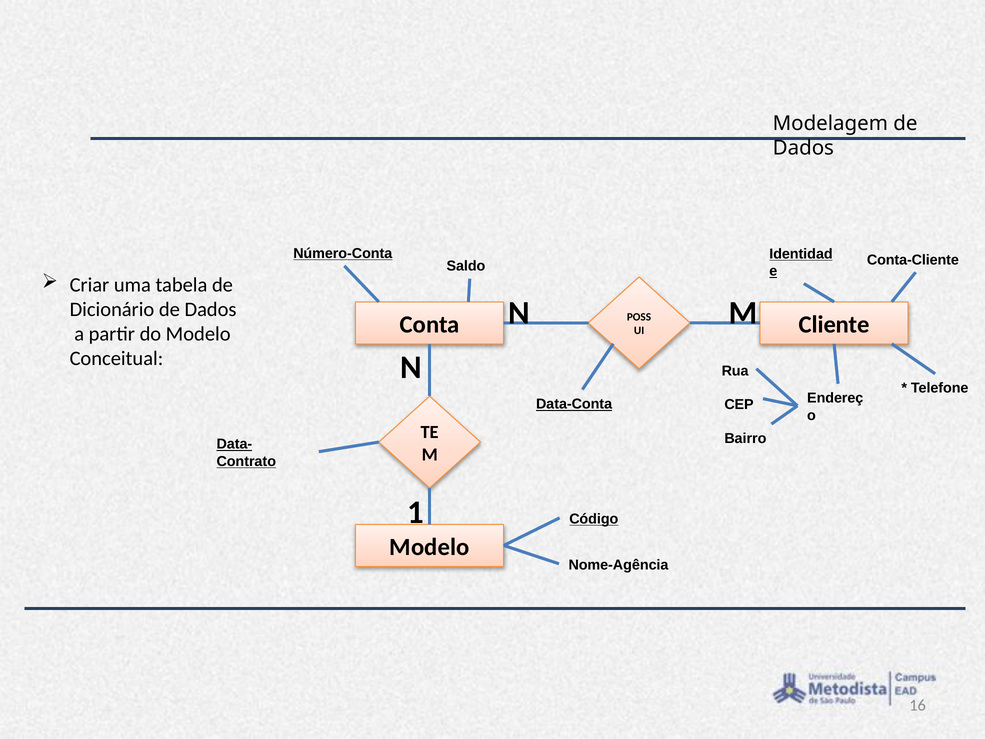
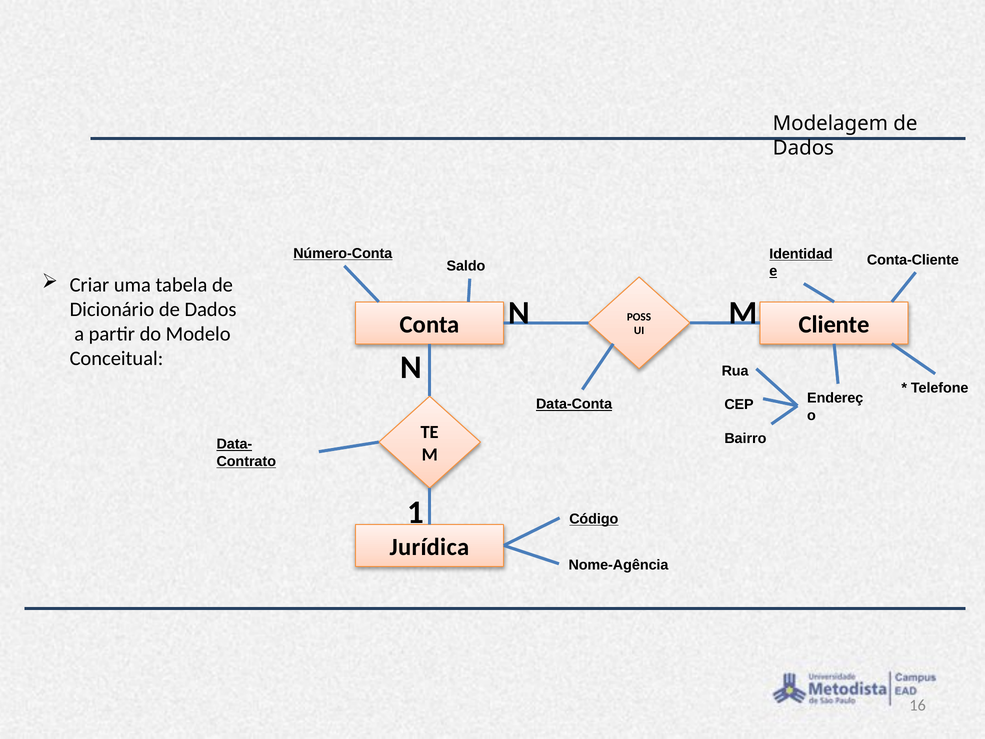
Modelo: Modelo -> Jurídica (429, 547)
